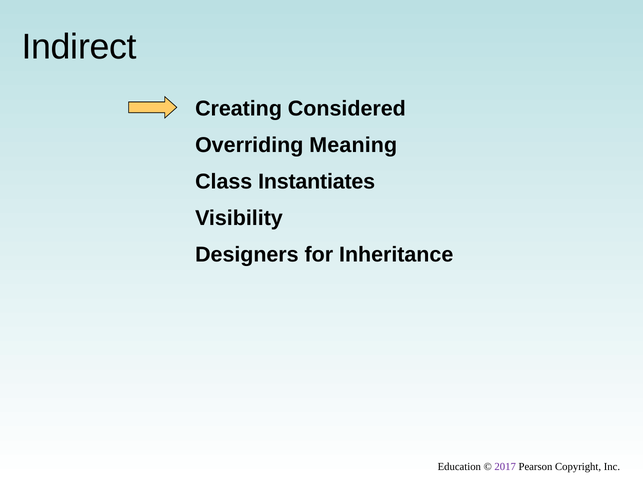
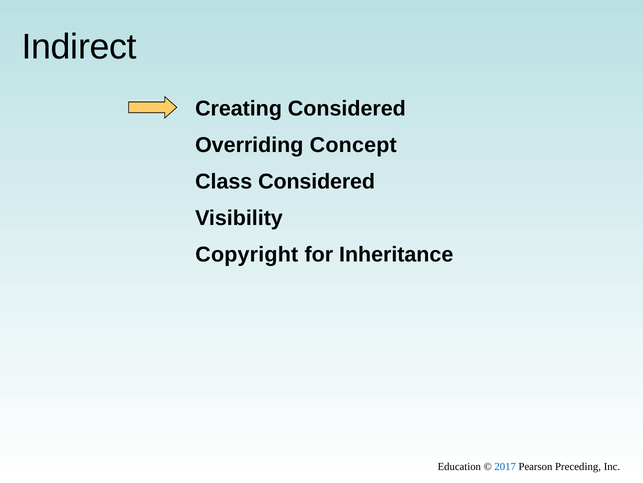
Meaning: Meaning -> Concept (353, 145)
Class Instantiates: Instantiates -> Considered (317, 181)
Designers: Designers -> Copyright (247, 254)
2017 colour: purple -> blue (505, 466)
Copyright: Copyright -> Preceding (578, 466)
